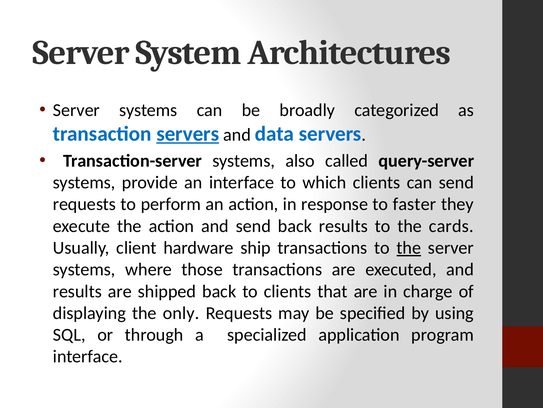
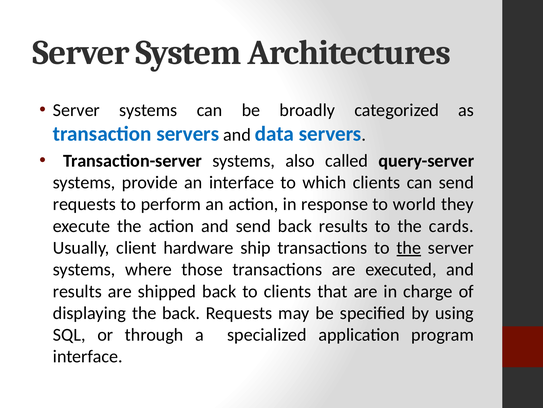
servers underline: present -> none (188, 134)
faster: faster -> world (415, 204)
the only: only -> back (181, 313)
